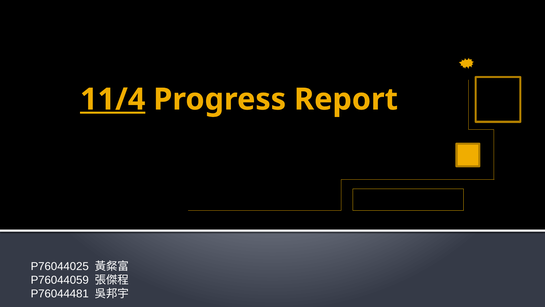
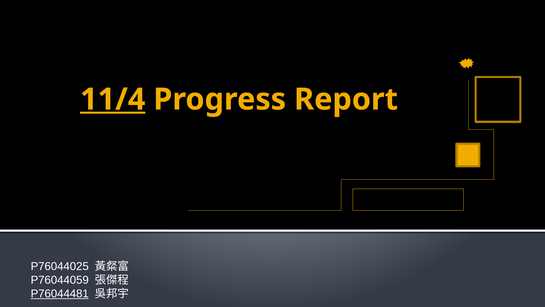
P76044481 underline: none -> present (60, 293)
